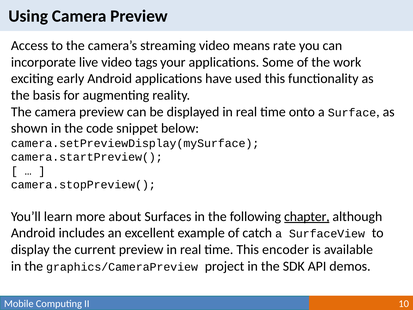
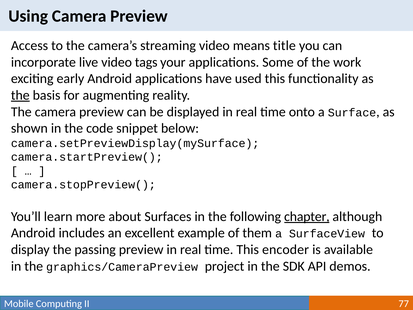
rate: rate -> title (284, 46)
the underline: none -> present (20, 95)
catch: catch -> them (257, 233)
current: current -> passing (95, 249)
10: 10 -> 77 (404, 303)
